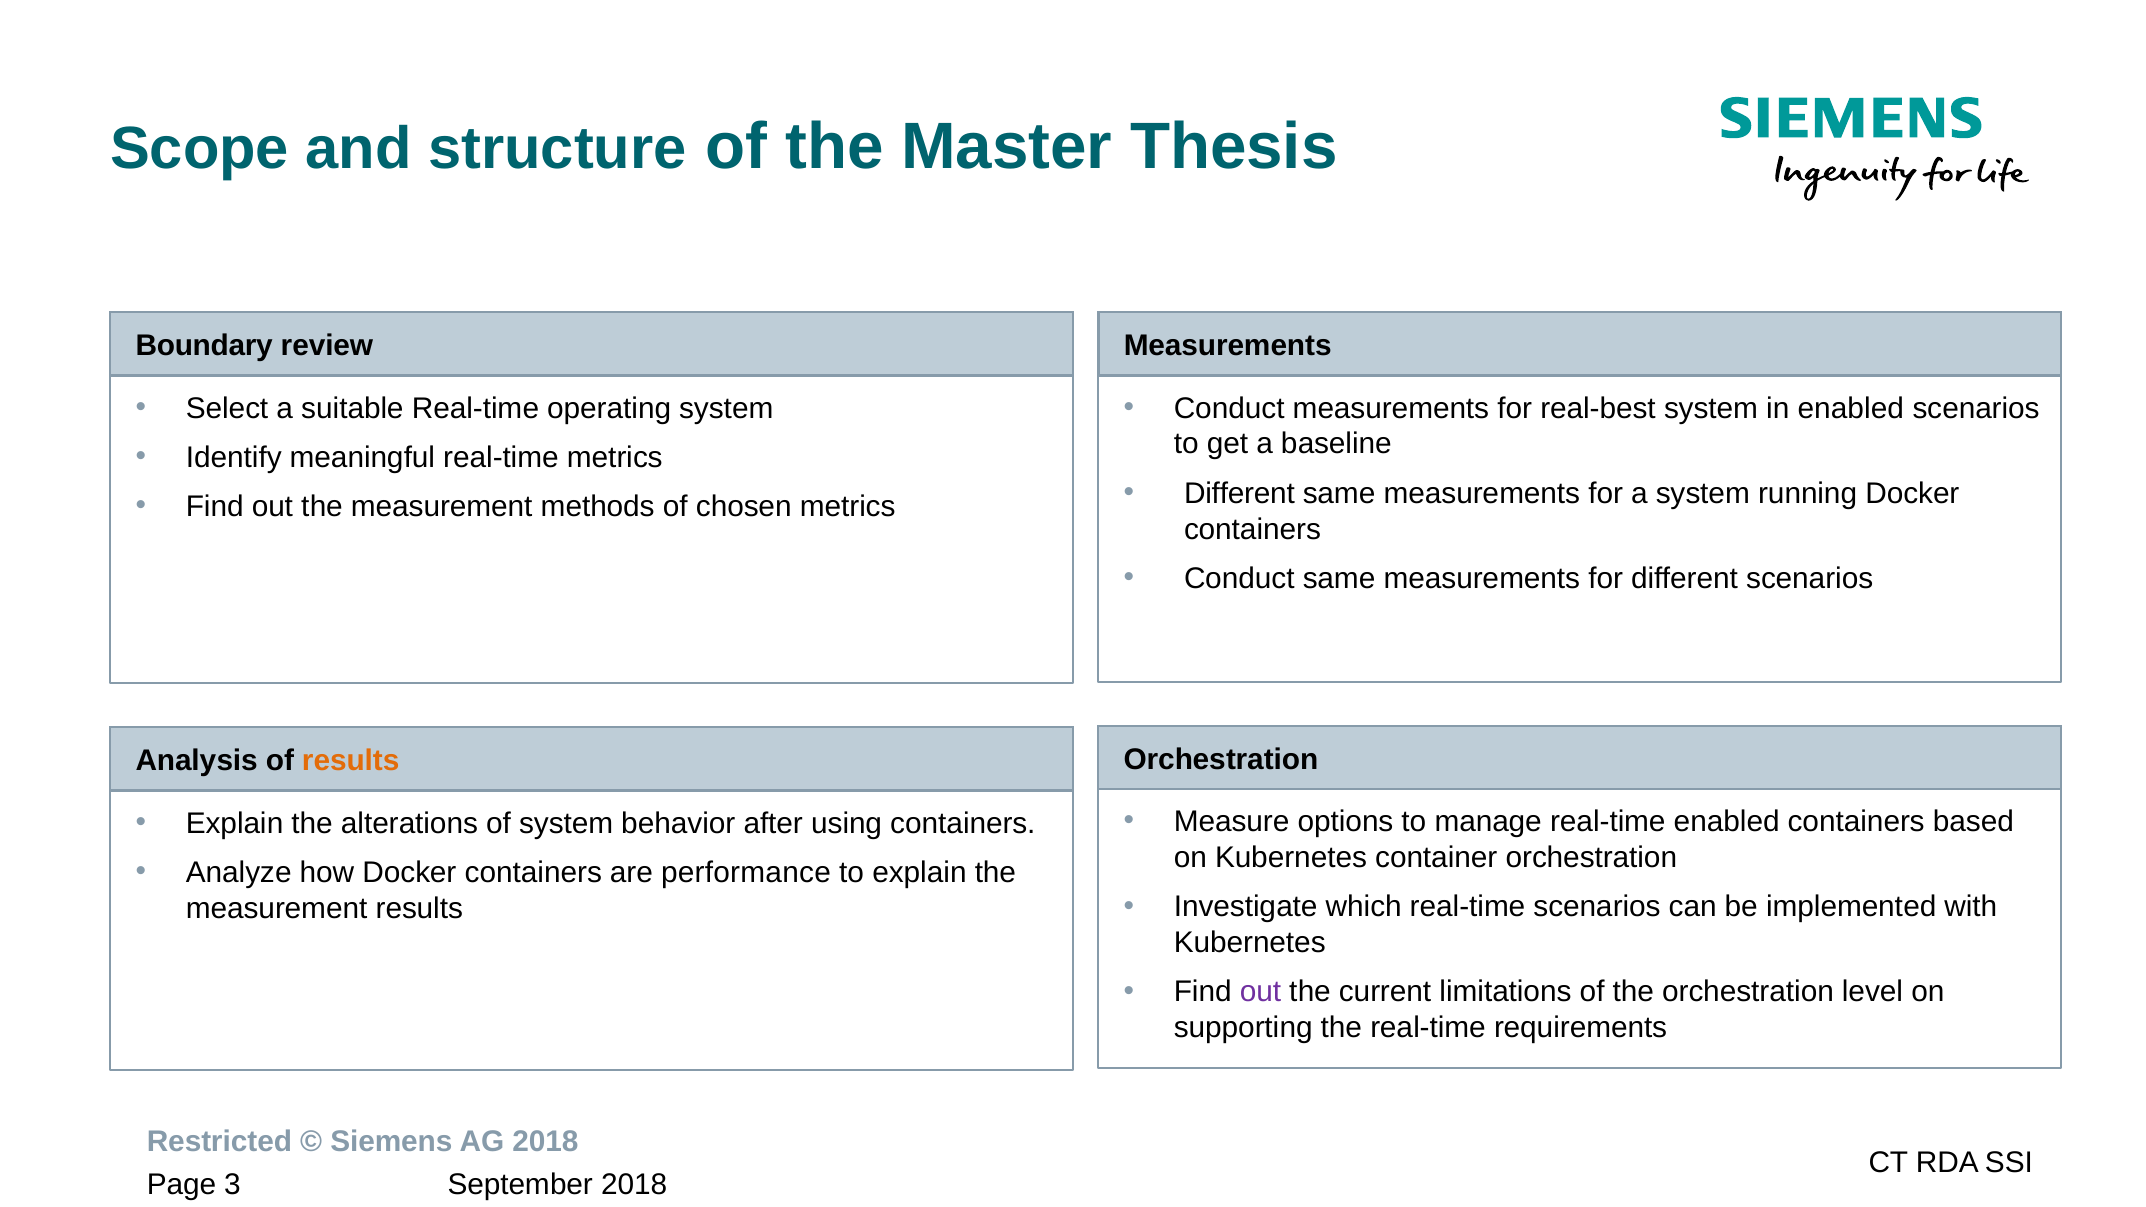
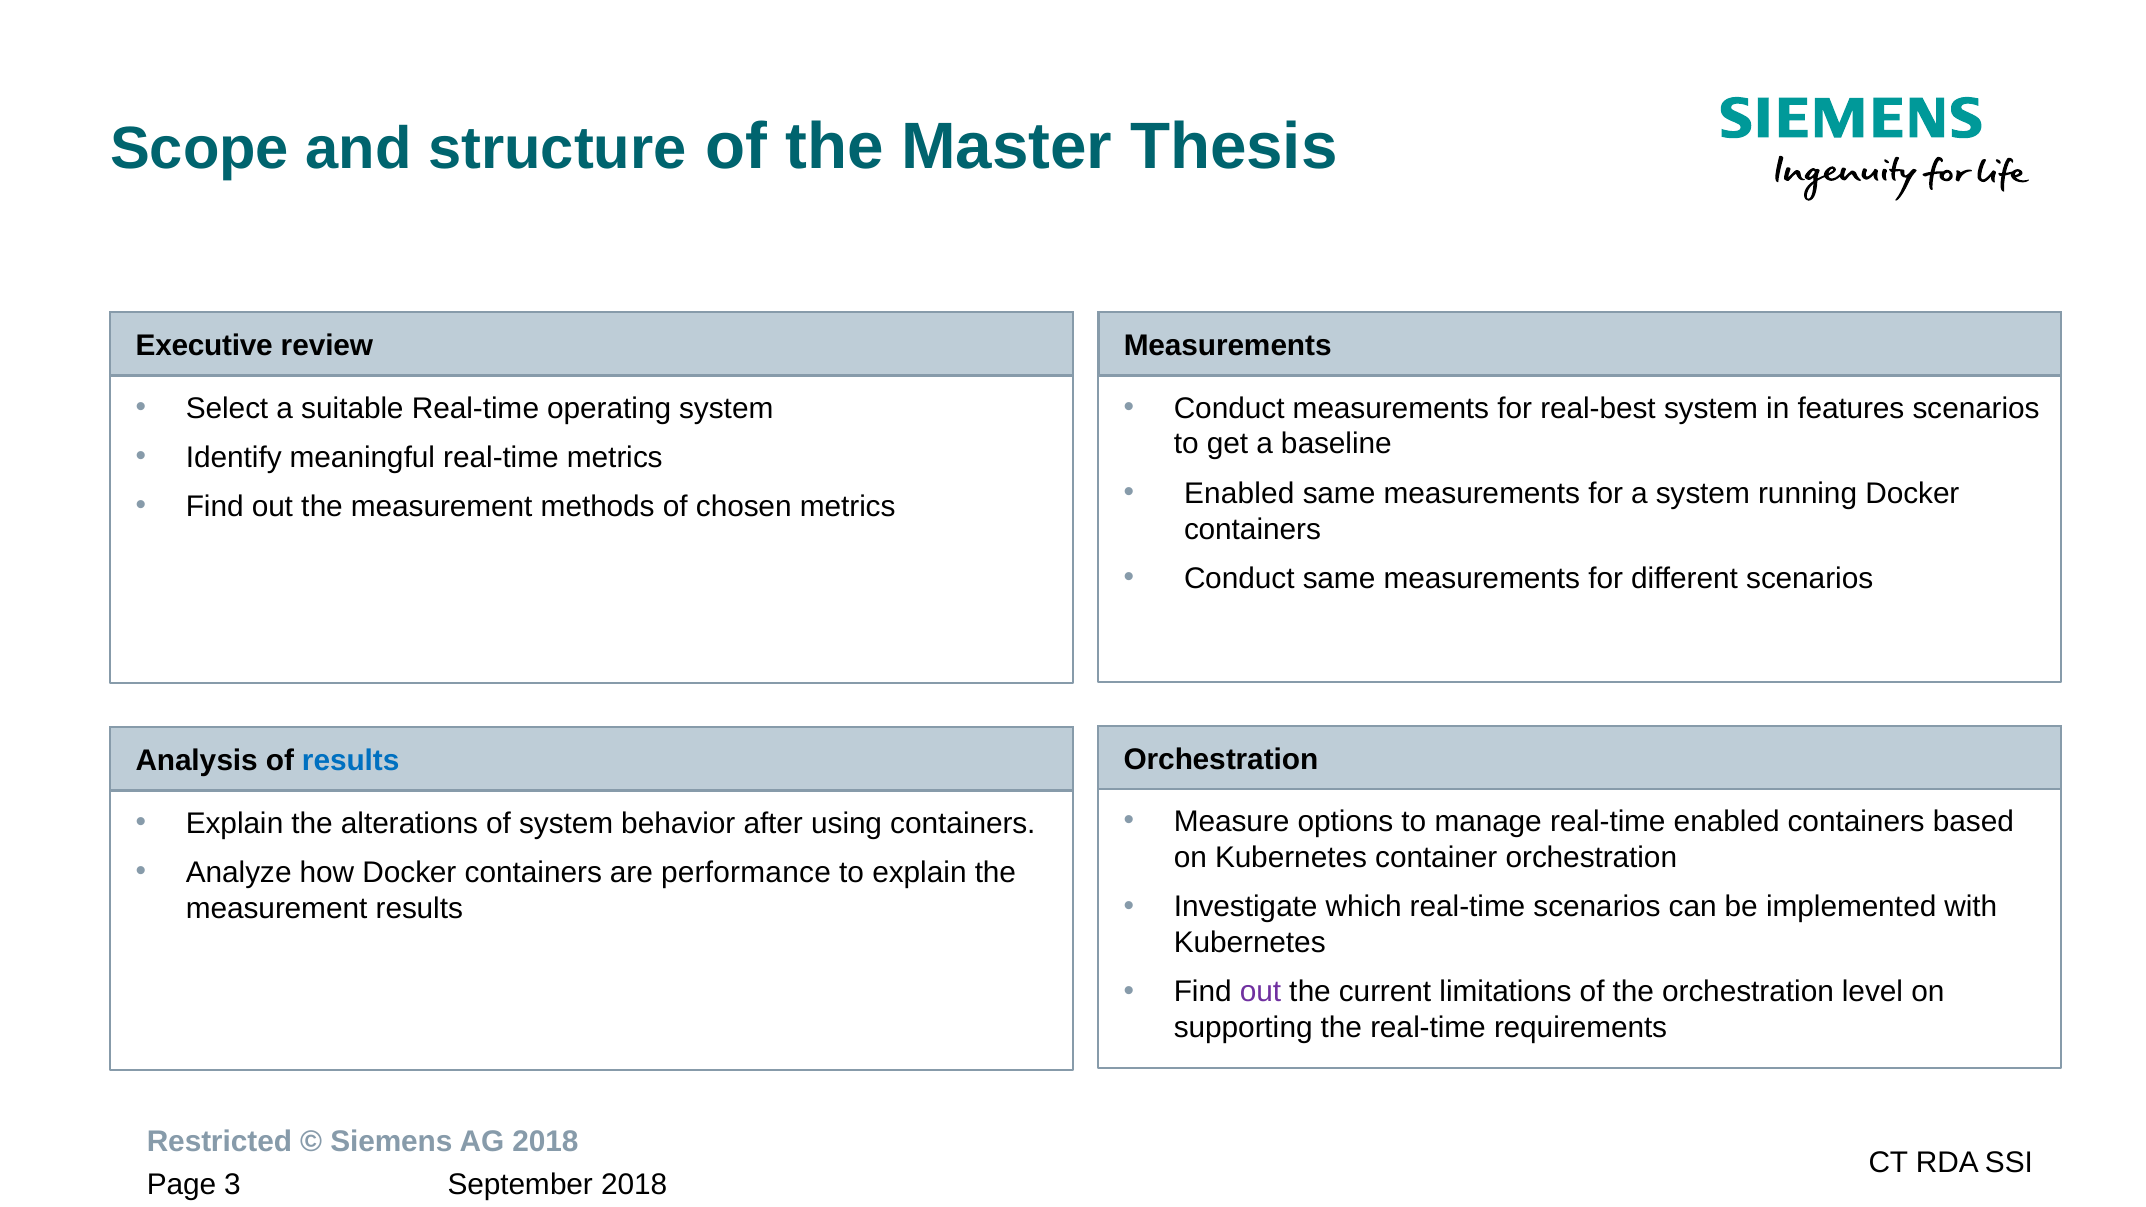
Boundary: Boundary -> Executive (204, 346)
in enabled: enabled -> features (1851, 408)
Different: Different -> Enabled (1239, 493)
results colour: orange -> blue (351, 761)
